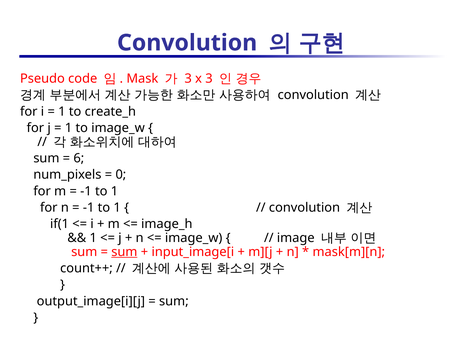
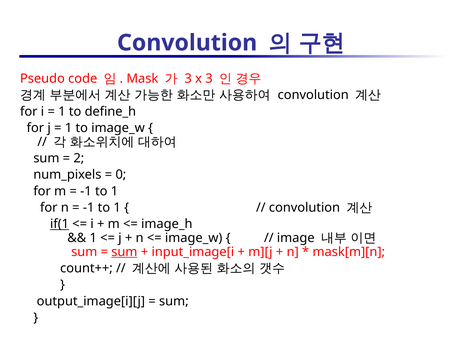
create_h: create_h -> define_h (110, 111)
6: 6 -> 2 (79, 158)
if(1 underline: none -> present (60, 224)
